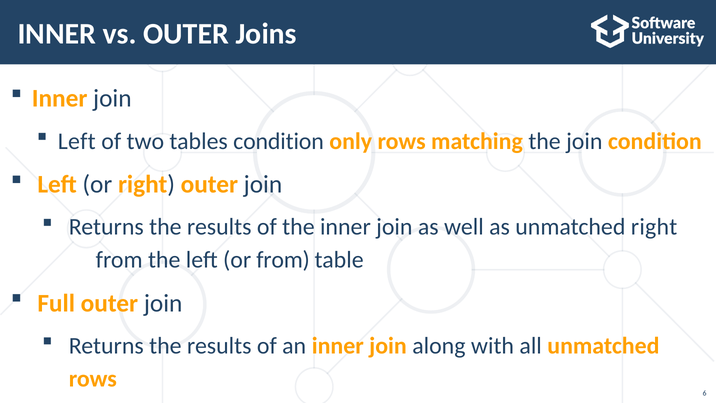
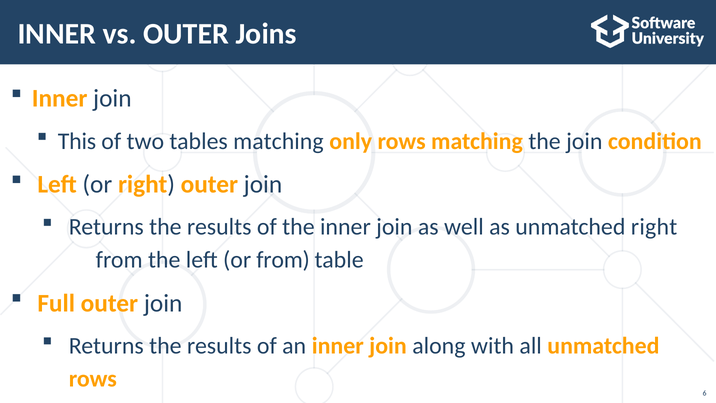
Left: Left -> This (77, 141)
tables condition: condition -> matching (278, 141)
